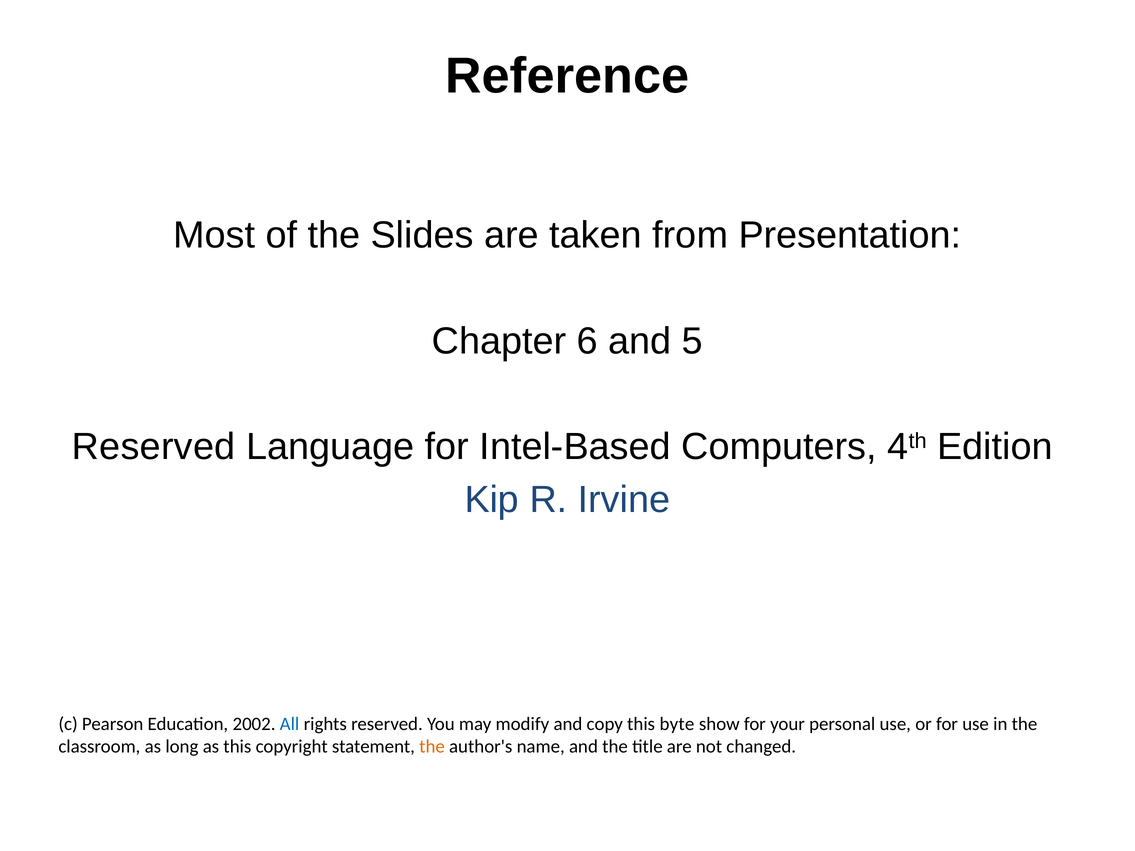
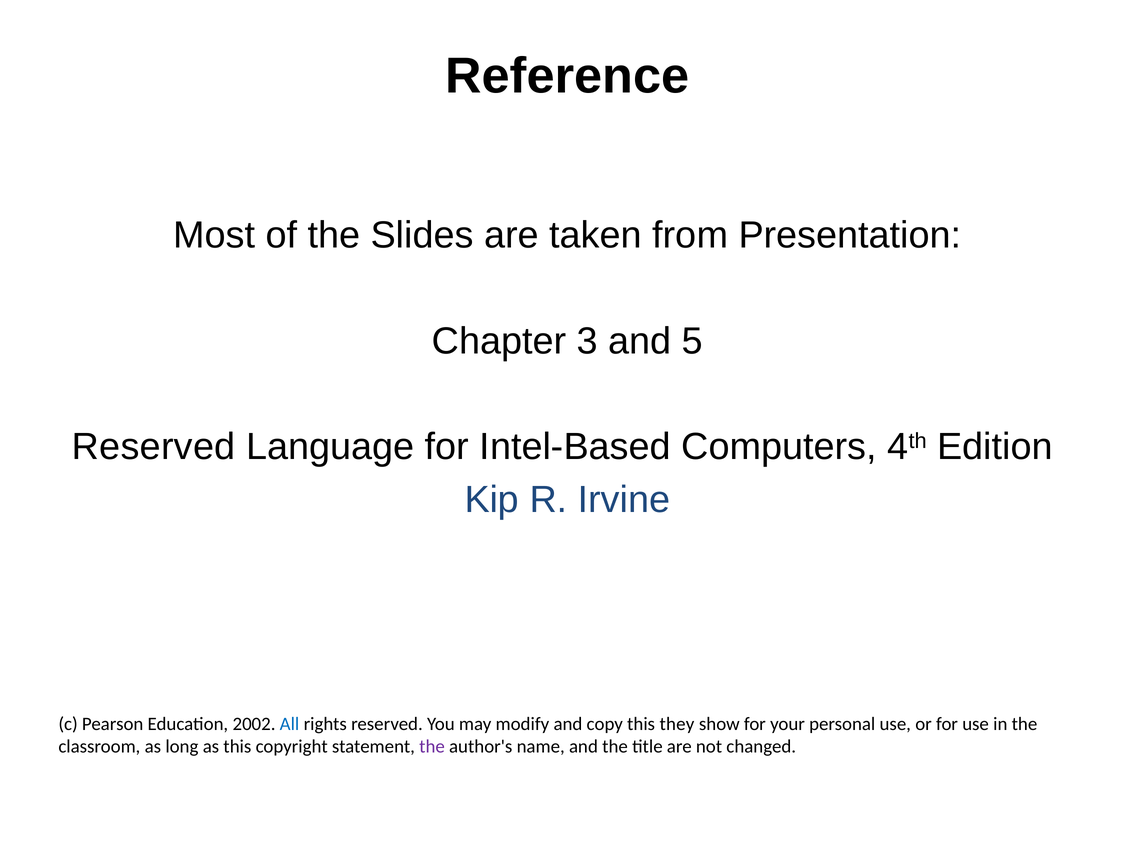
6: 6 -> 3 (587, 341)
byte: byte -> they (677, 724)
the colour: orange -> purple (432, 747)
